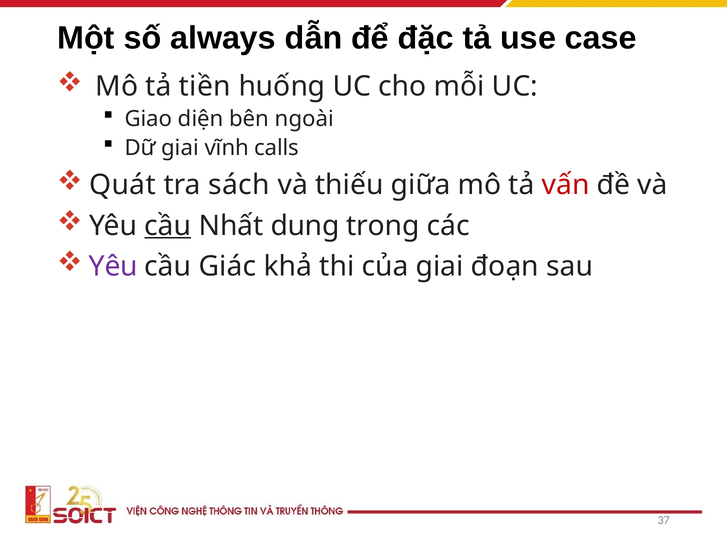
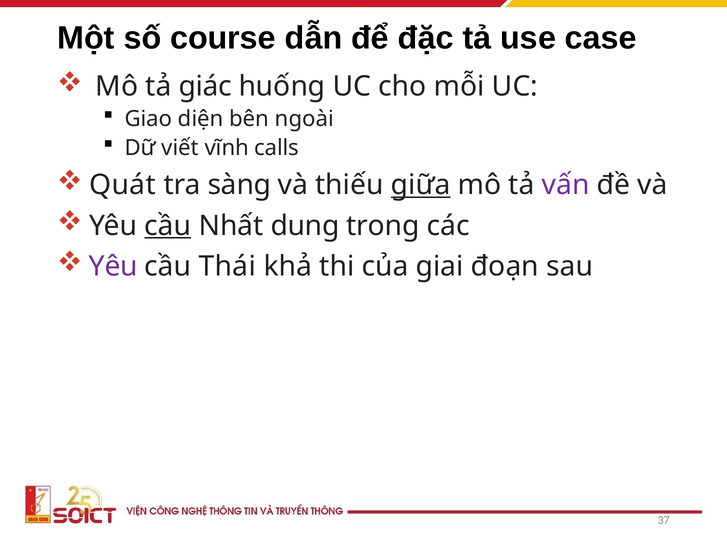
always: always -> course (223, 38)
tiền: tiền -> giác (205, 86)
Dữ giai: giai -> viết (180, 148)
sách: sách -> sàng (239, 185)
giữa underline: none -> present (421, 185)
vấn colour: red -> purple (566, 185)
Giác: Giác -> Thái (227, 266)
